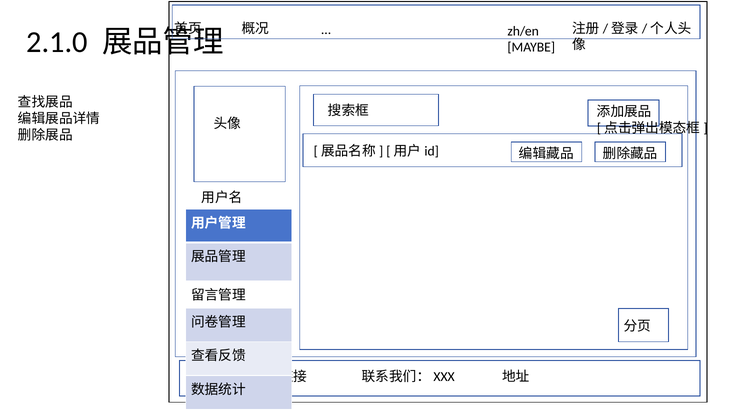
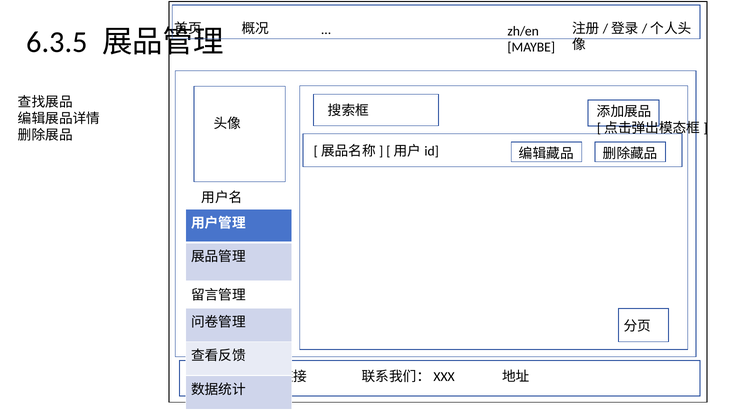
2.1.0: 2.1.0 -> 6.3.5 (57, 42)
